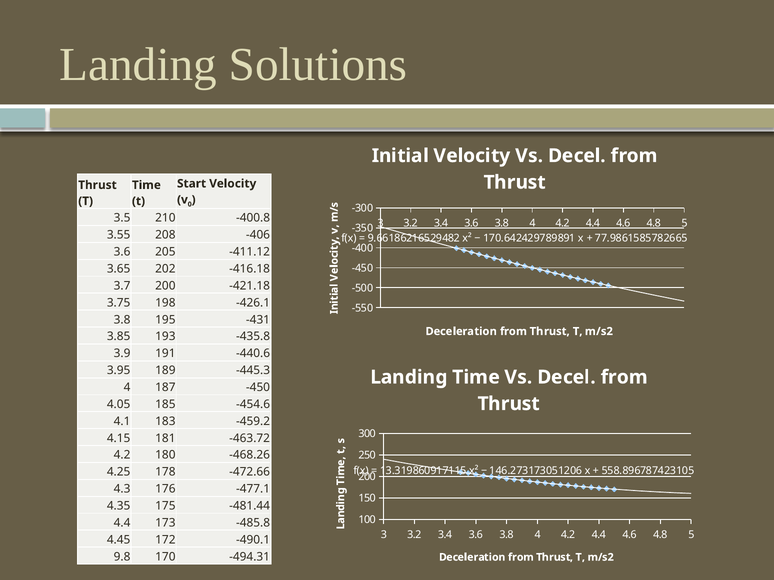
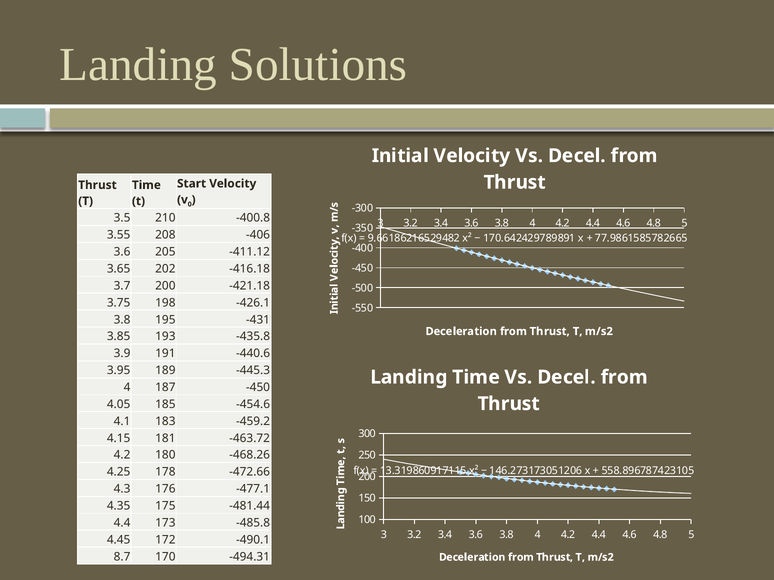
9.8: 9.8 -> 8.7 (122, 557)
